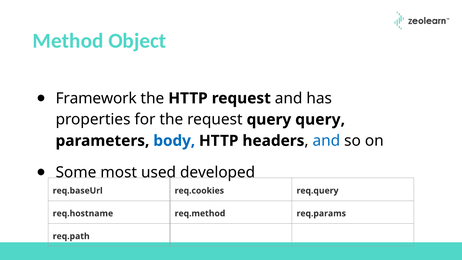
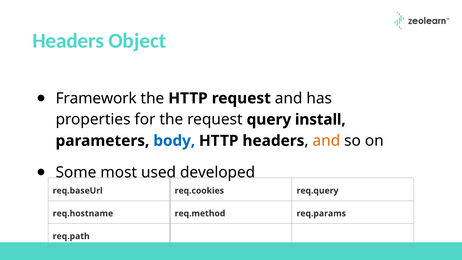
Method: Method -> Headers (68, 41)
query query: query -> install (320, 119)
and colour: blue -> orange (326, 141)
